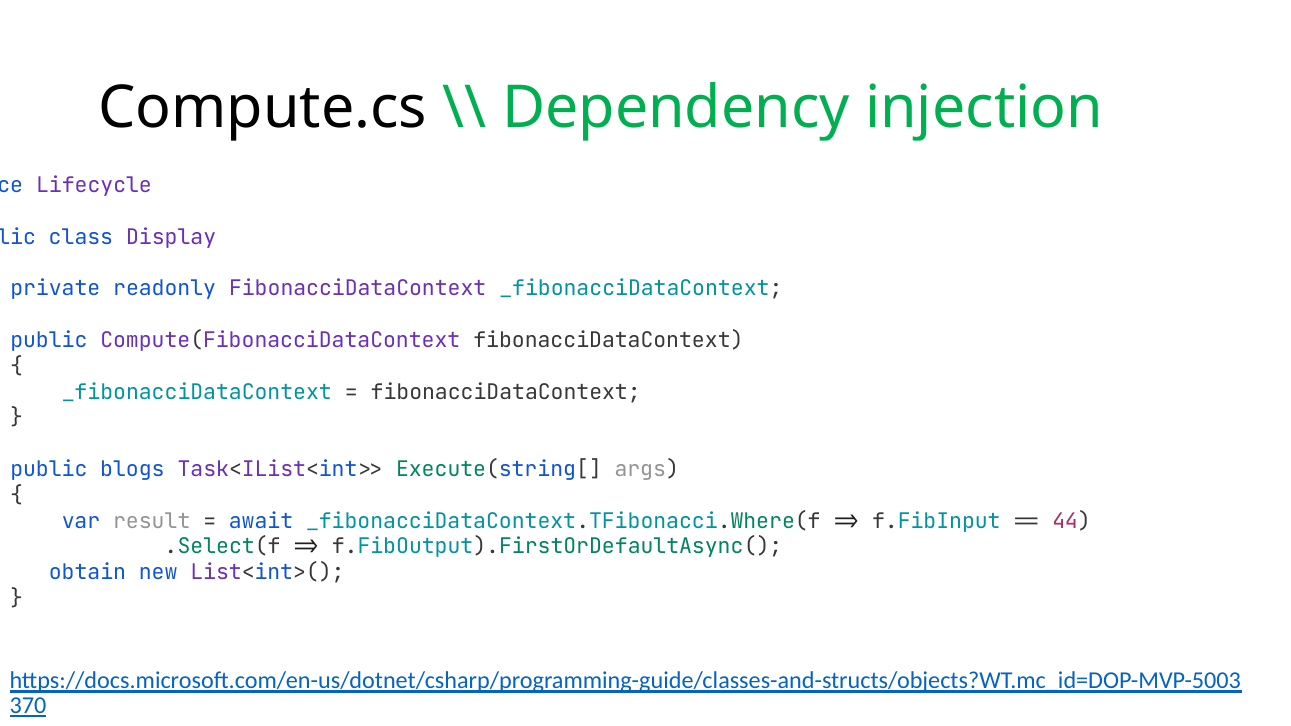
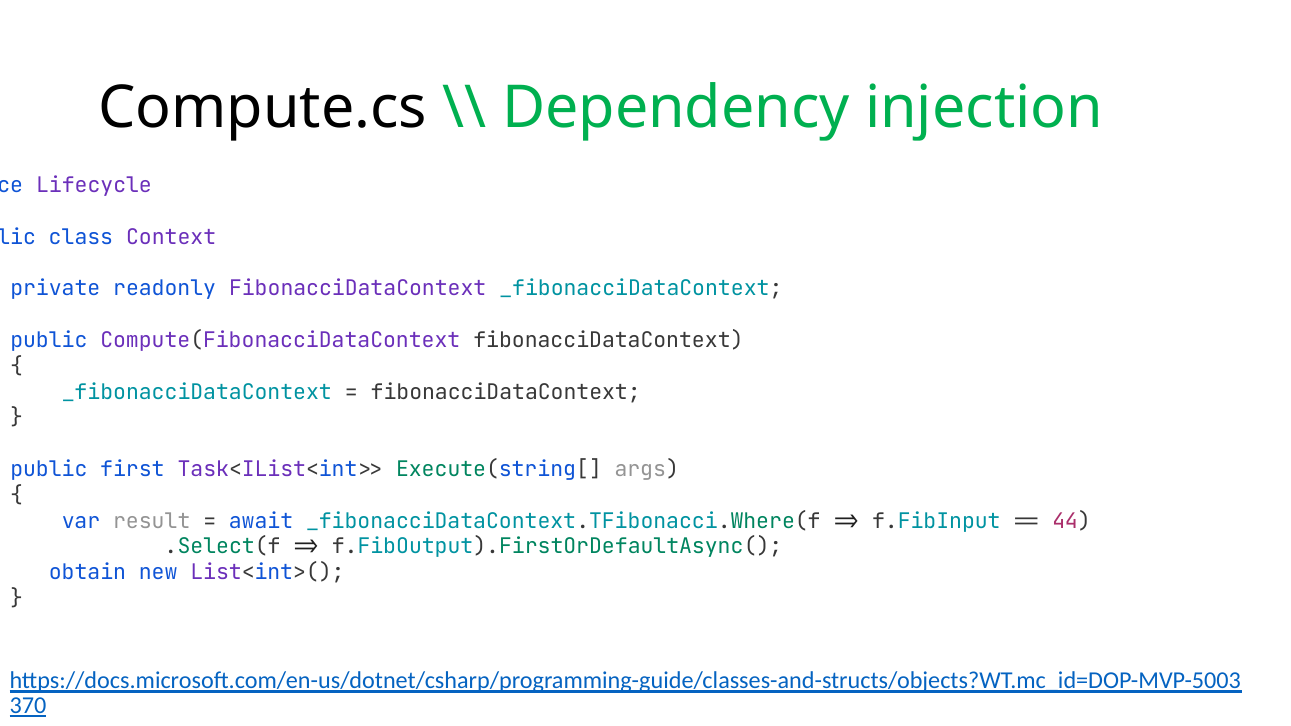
Display: Display -> Context (171, 237)
blogs: blogs -> first (132, 470)
